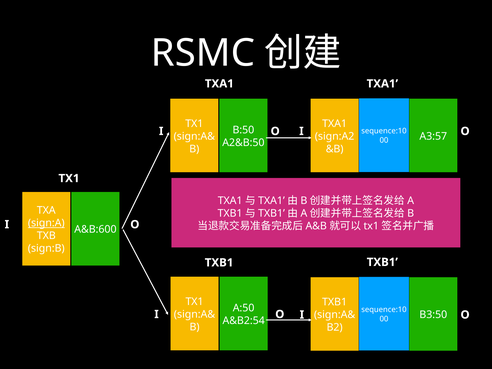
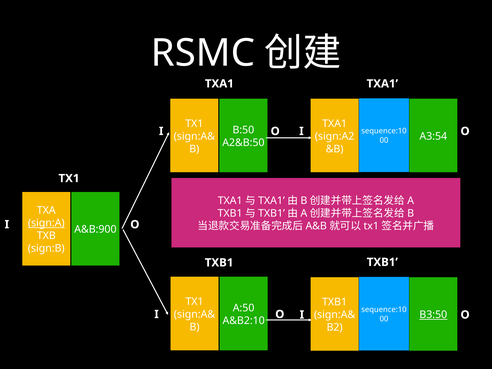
A3:57: A3:57 -> A3:54 (433, 136)
A&B:600: A&B:600 -> A&B:900 (95, 229)
B3:50 underline: none -> present (433, 315)
A&B2:54: A&B2:54 -> A&B2:10 (244, 321)
